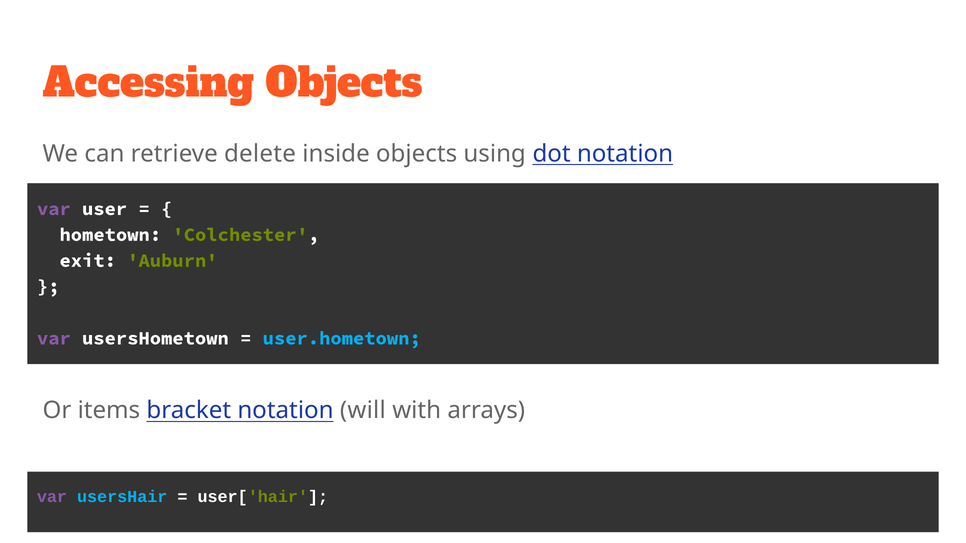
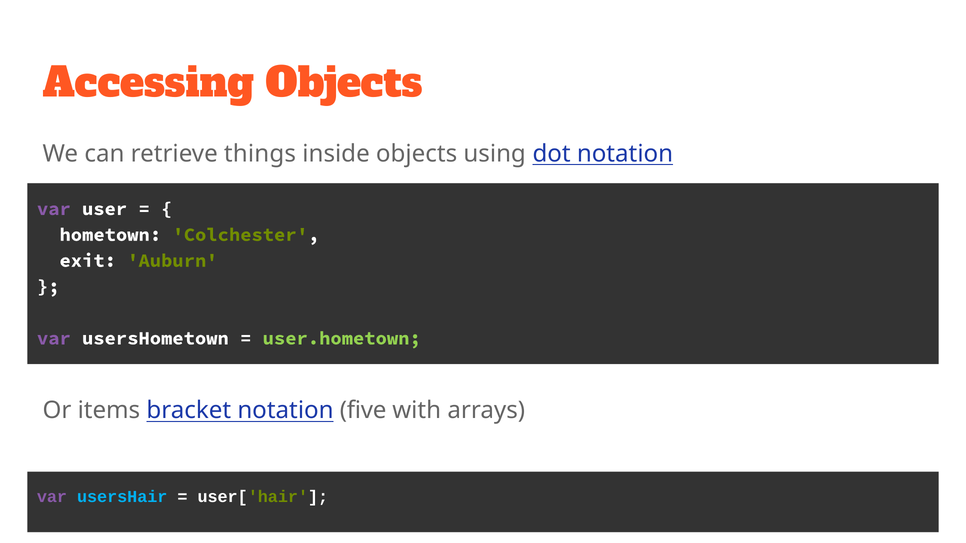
delete: delete -> things (260, 154)
user.hometown colour: light blue -> light green (342, 338)
will: will -> five (363, 411)
